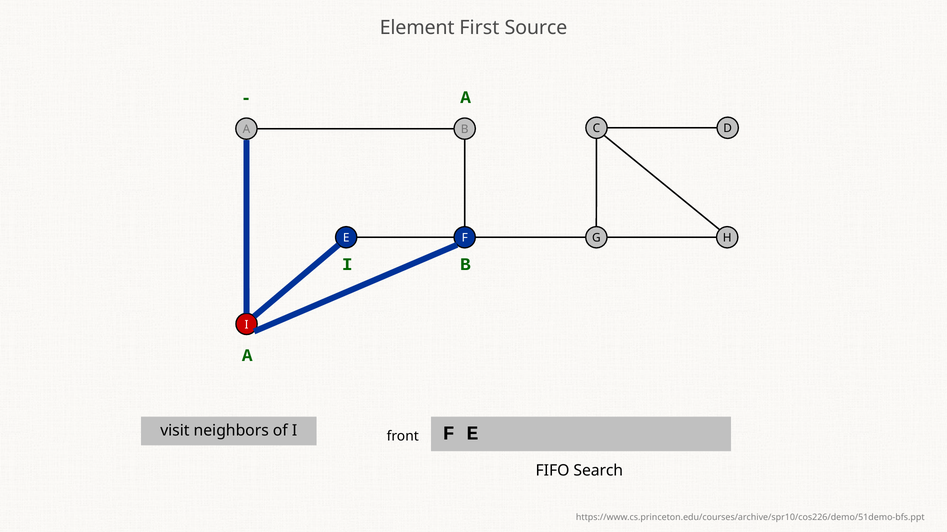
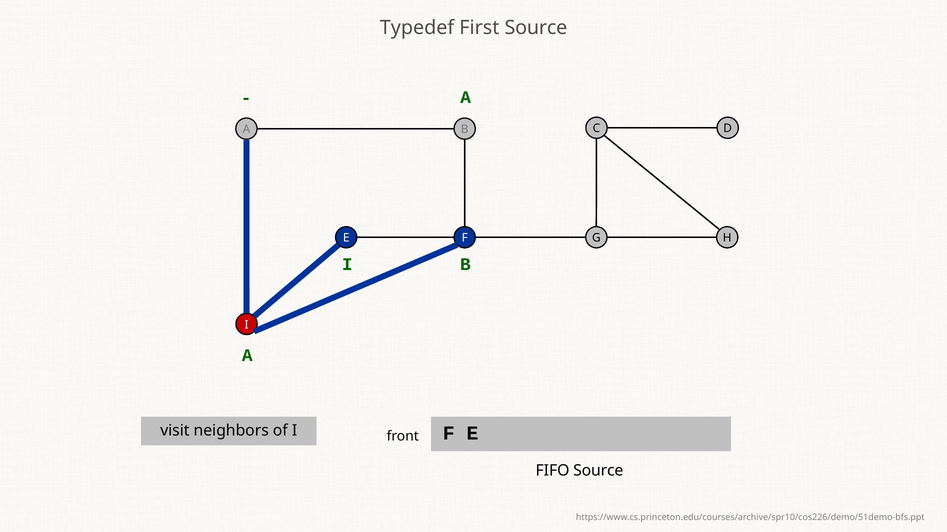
Element: Element -> Typedef (417, 28)
FIFO Search: Search -> Source (598, 471)
